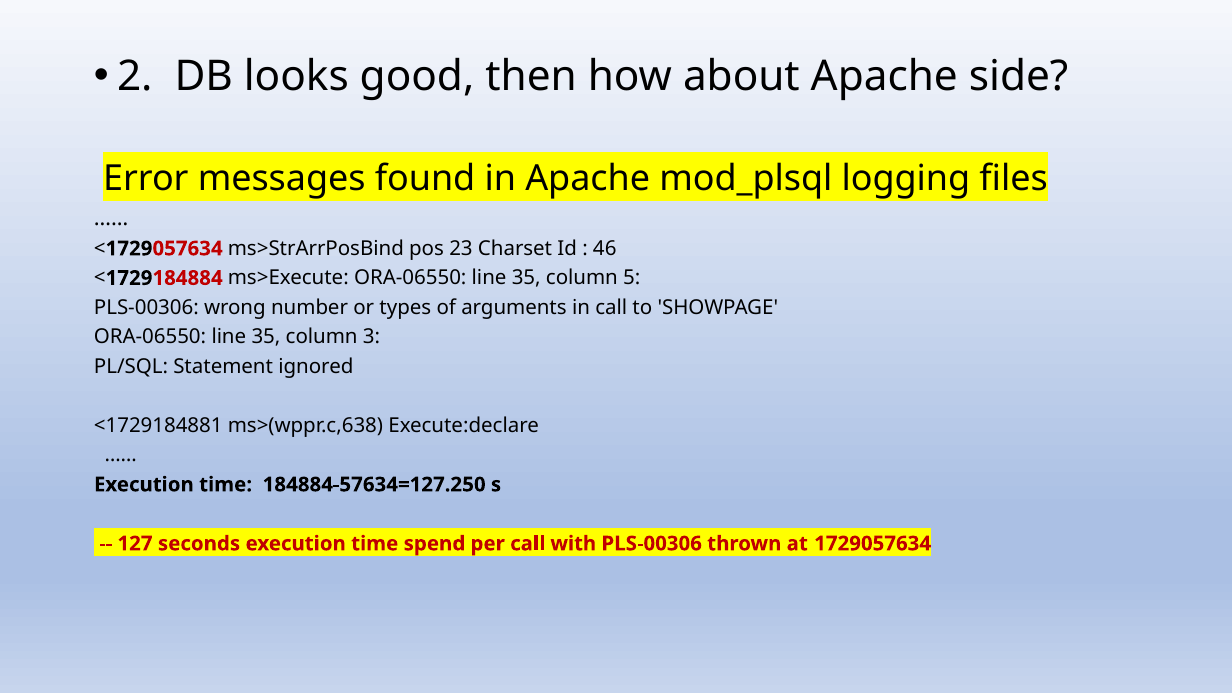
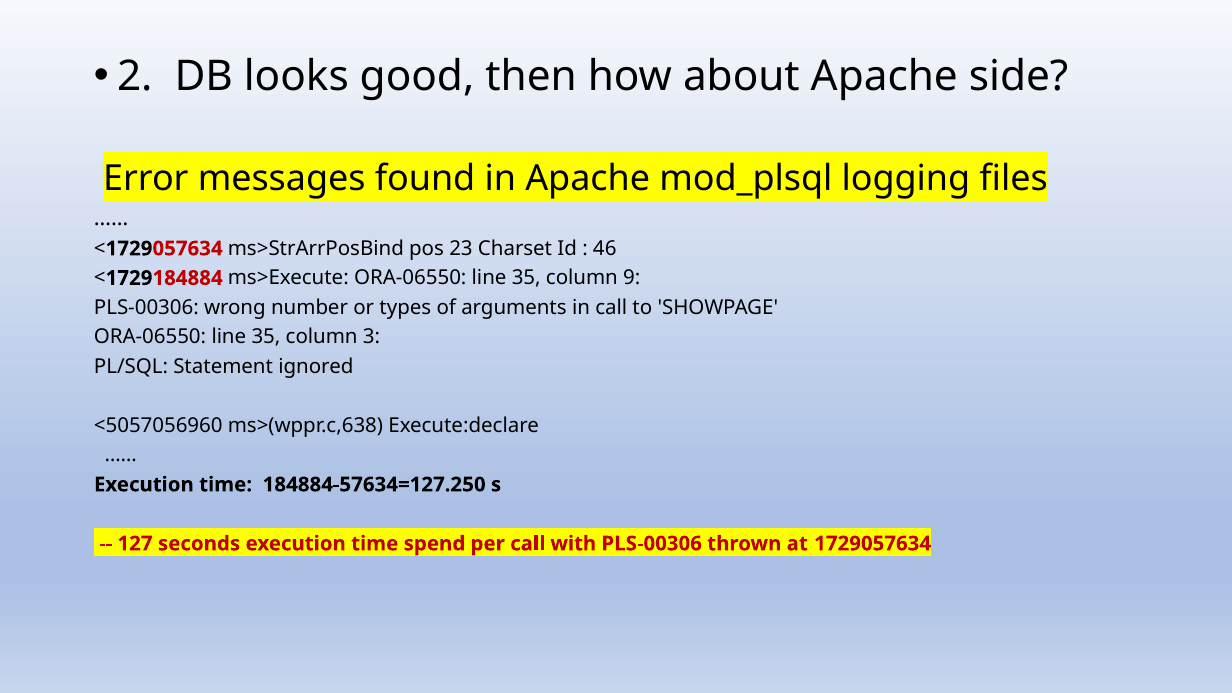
5: 5 -> 9 (632, 278)
<1729184881: <1729184881 -> <5057056960 (158, 426)
